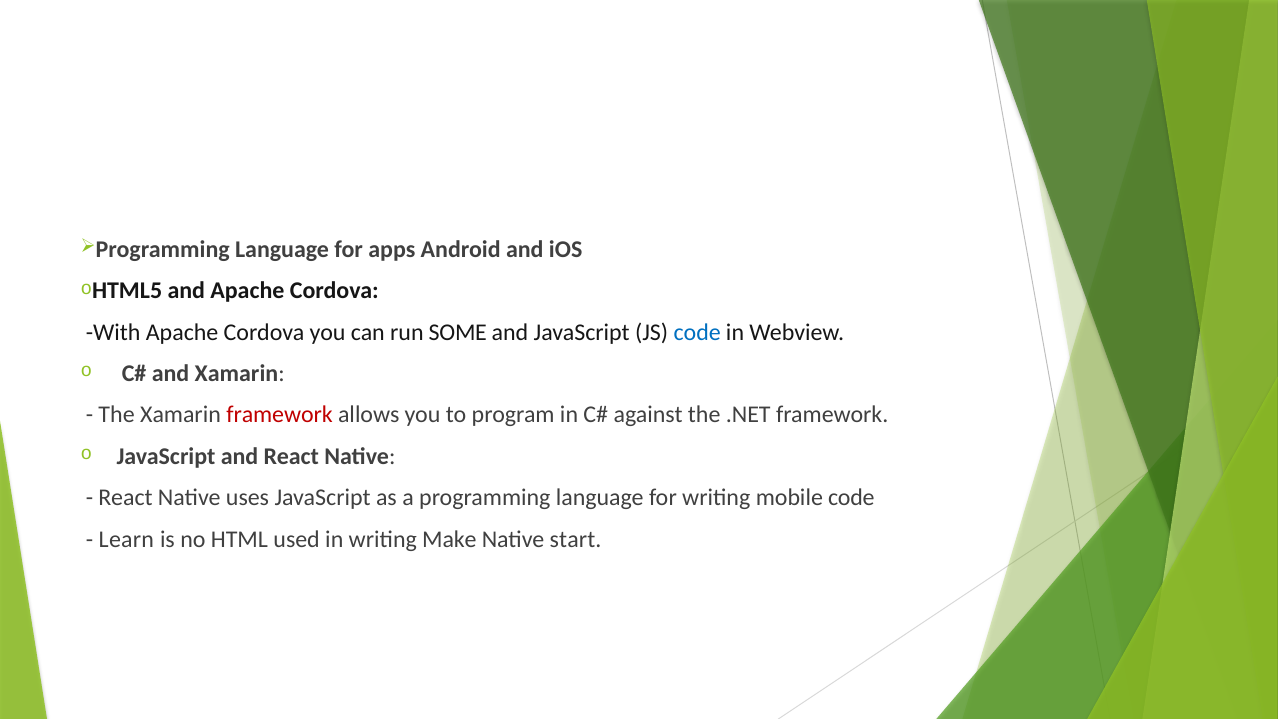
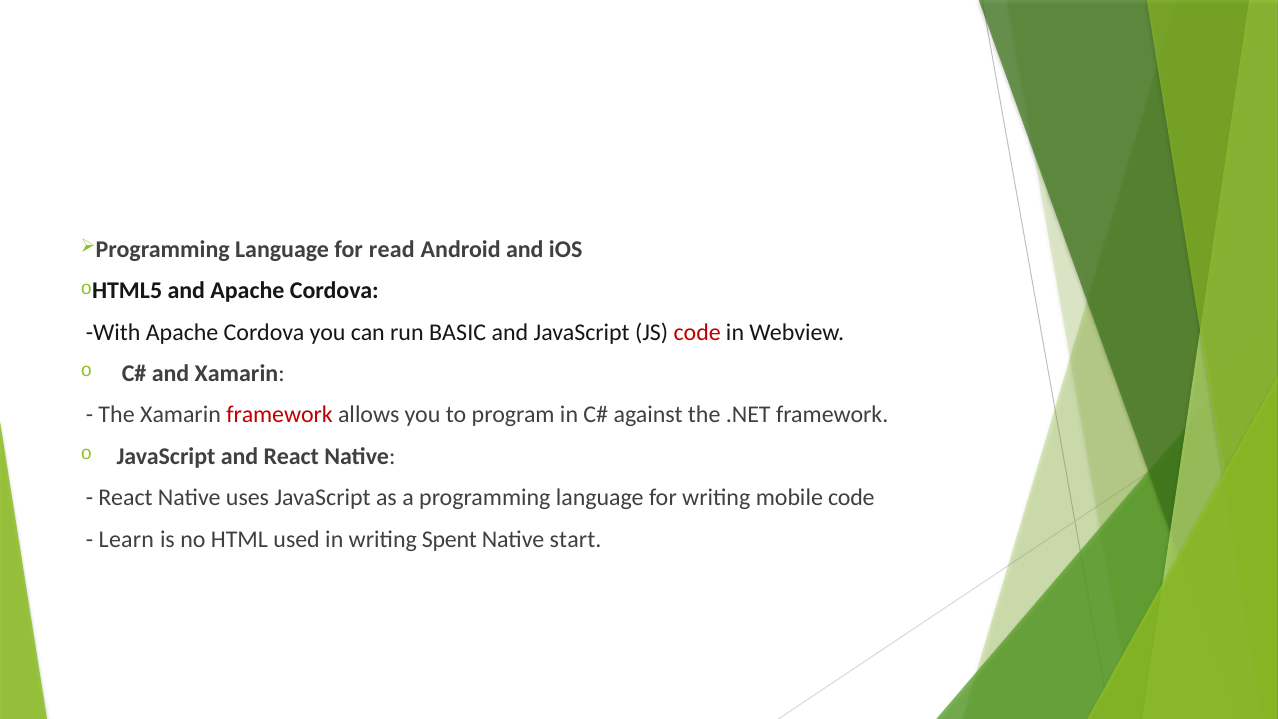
apps: apps -> read (392, 249)
SOME: SOME -> BASIC (458, 332)
code colour: blue -> red (697, 332)
Make: Make -> Spent (449, 539)
